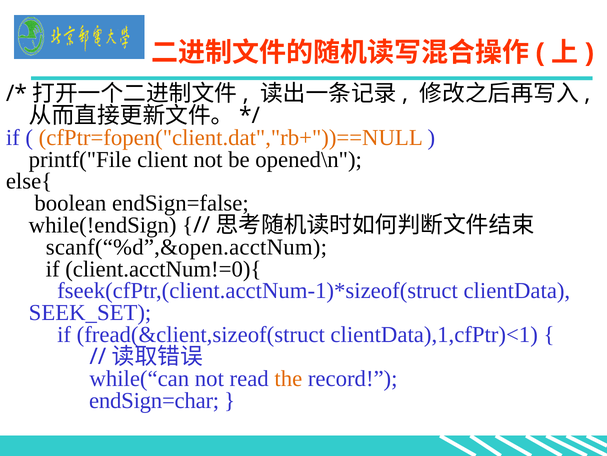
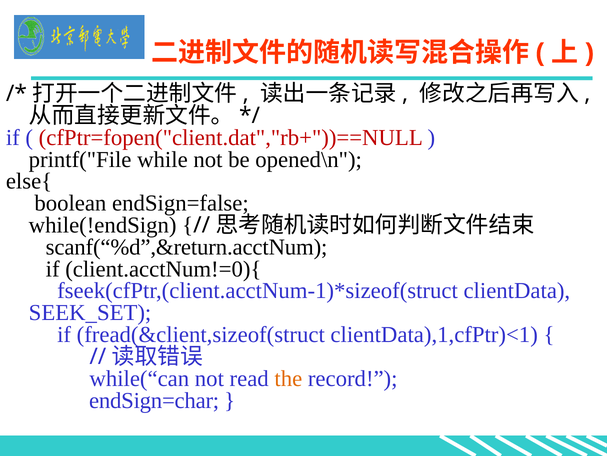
cfPtr=fopen("client.dat","rb+"))==NULL colour: orange -> red (231, 137)
client: client -> while (162, 159)
scanf(“%d”,&open.acctNum: scanf(“%d”,&open.acctNum -> scanf(“%d”,&return.acctNum (187, 247)
